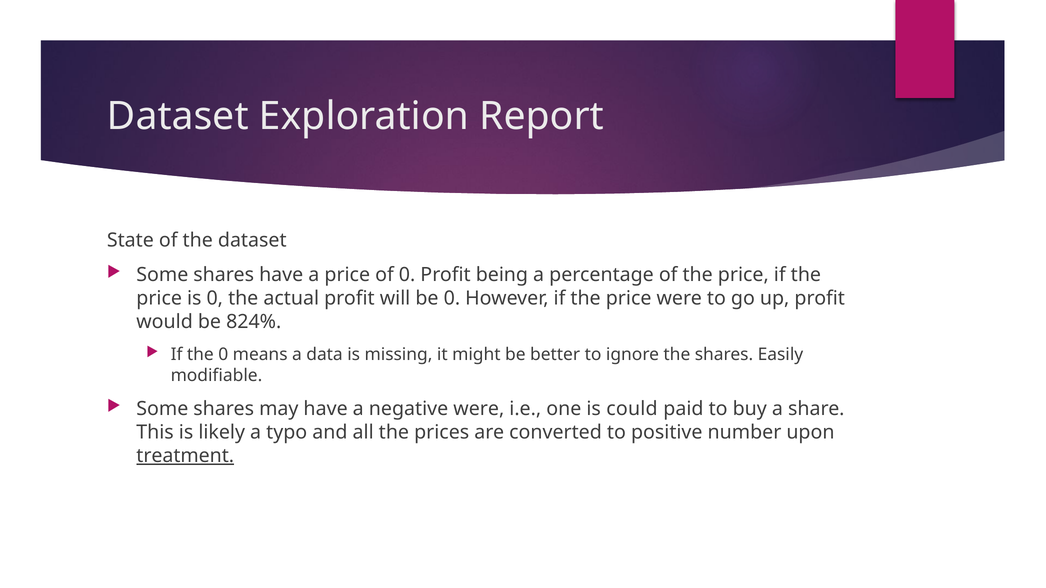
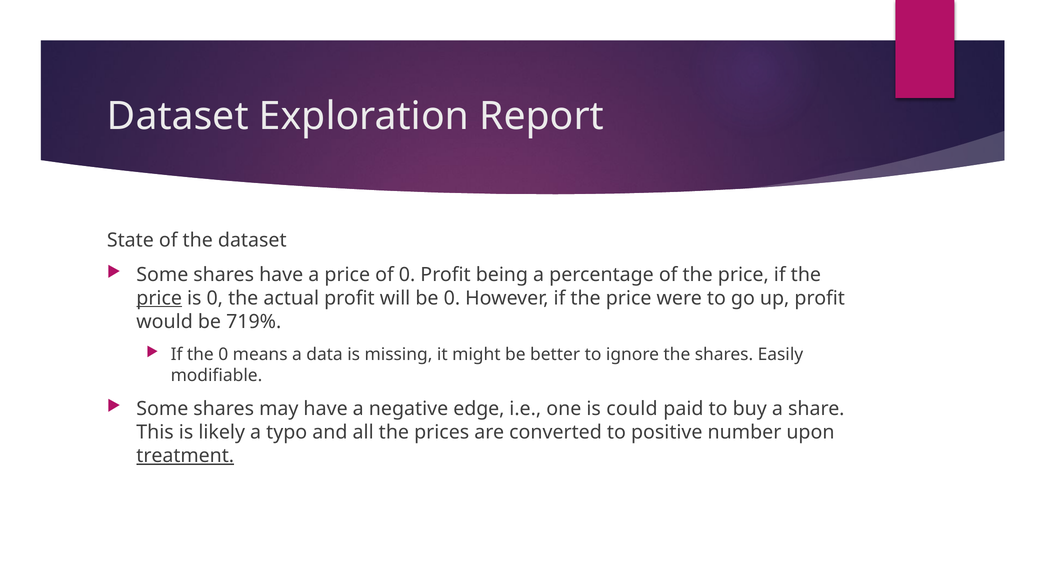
price underline: none -> present (159, 298)
824%: 824% -> 719% (254, 322)
negative were: were -> edge (479, 409)
